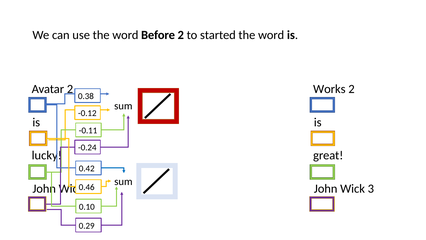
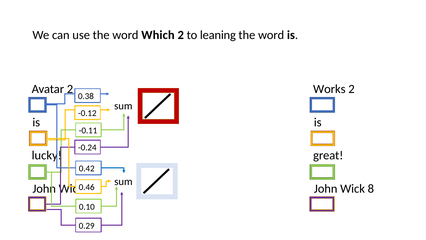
Before: Before -> Which (158, 35)
started: started -> leaning (218, 35)
3: 3 -> 8 (371, 188)
